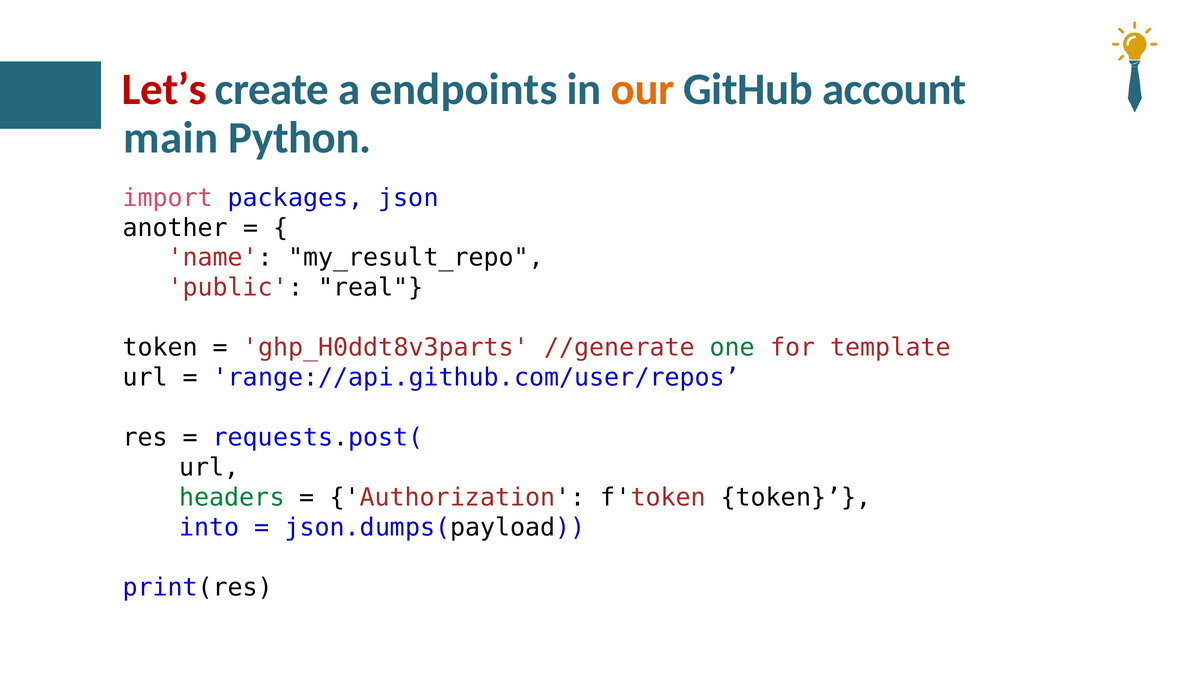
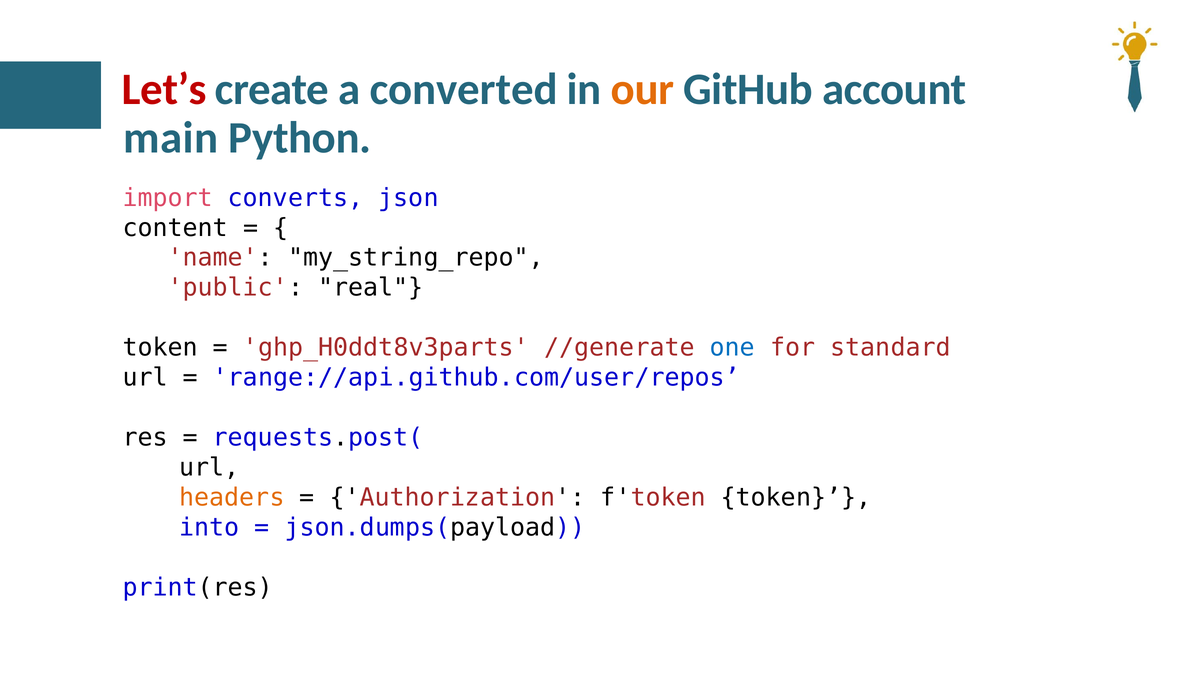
endpoints: endpoints -> converted (464, 89)
packages: packages -> converts (296, 198)
another: another -> content (175, 228)
my_result_repo: my_result_repo -> my_string_repo (416, 258)
one colour: green -> blue (732, 348)
template: template -> standard (891, 348)
headers colour: green -> orange (232, 497)
